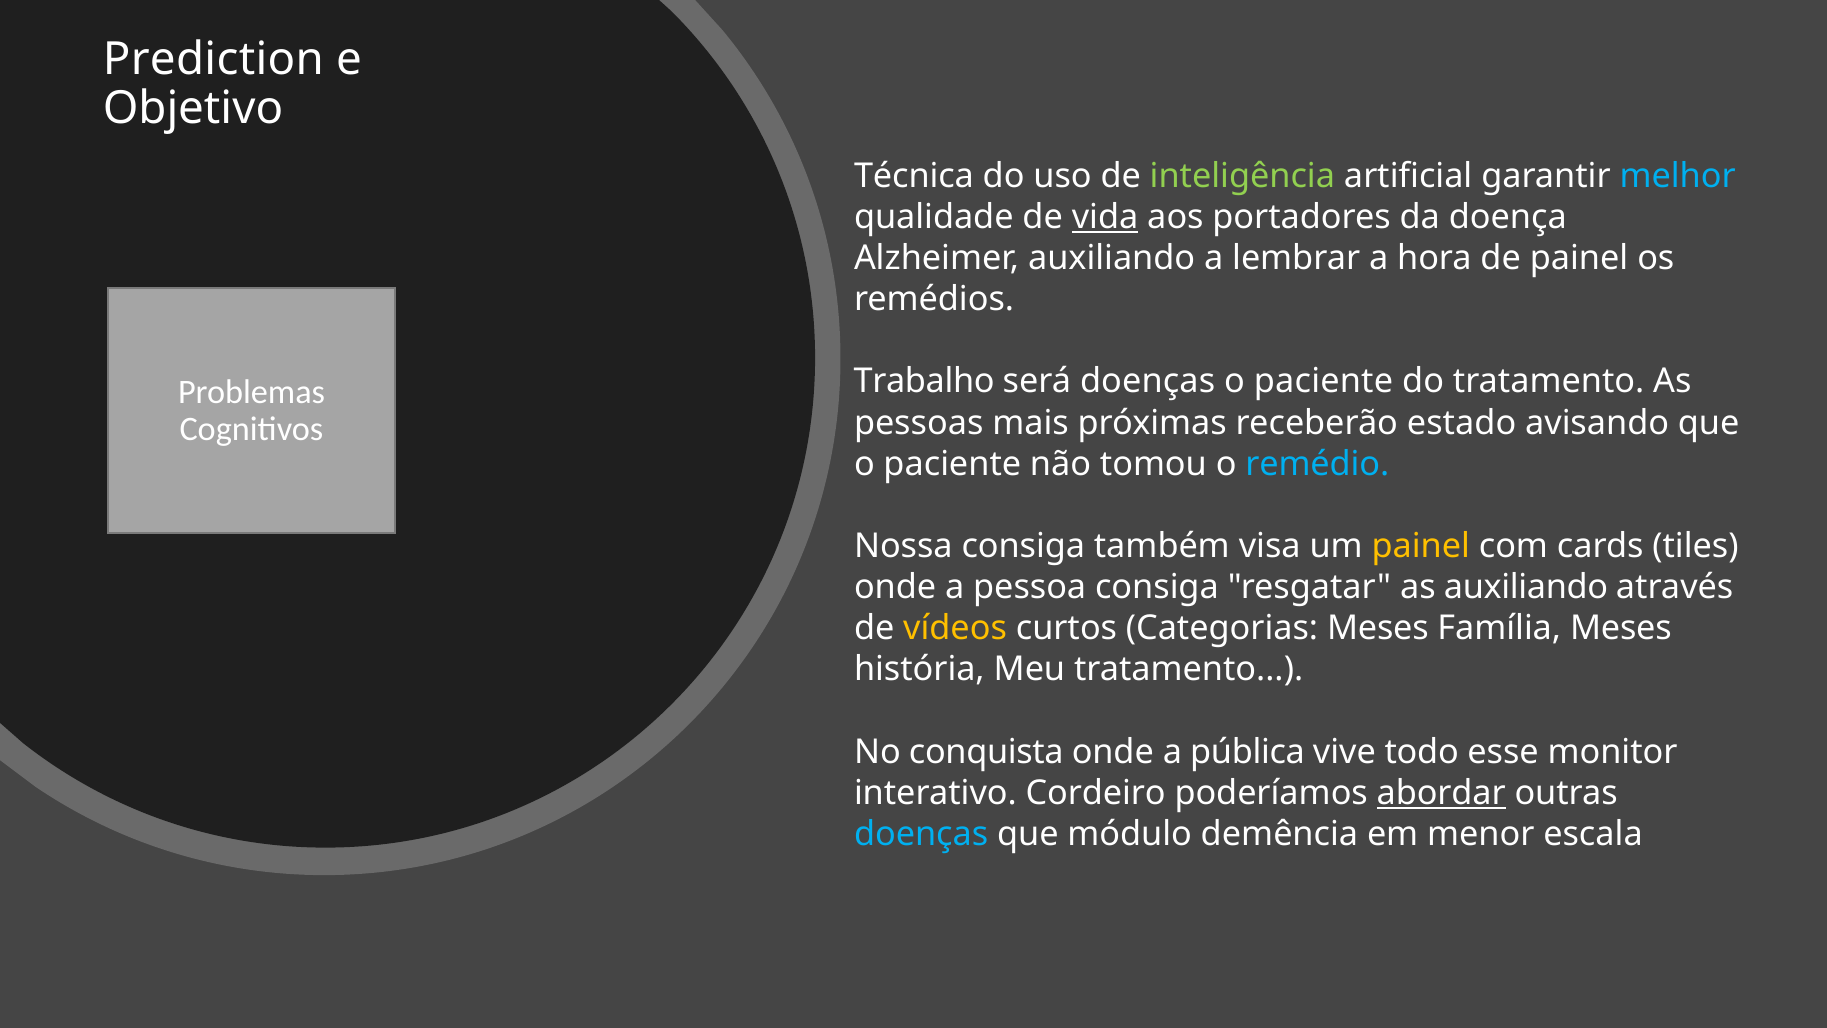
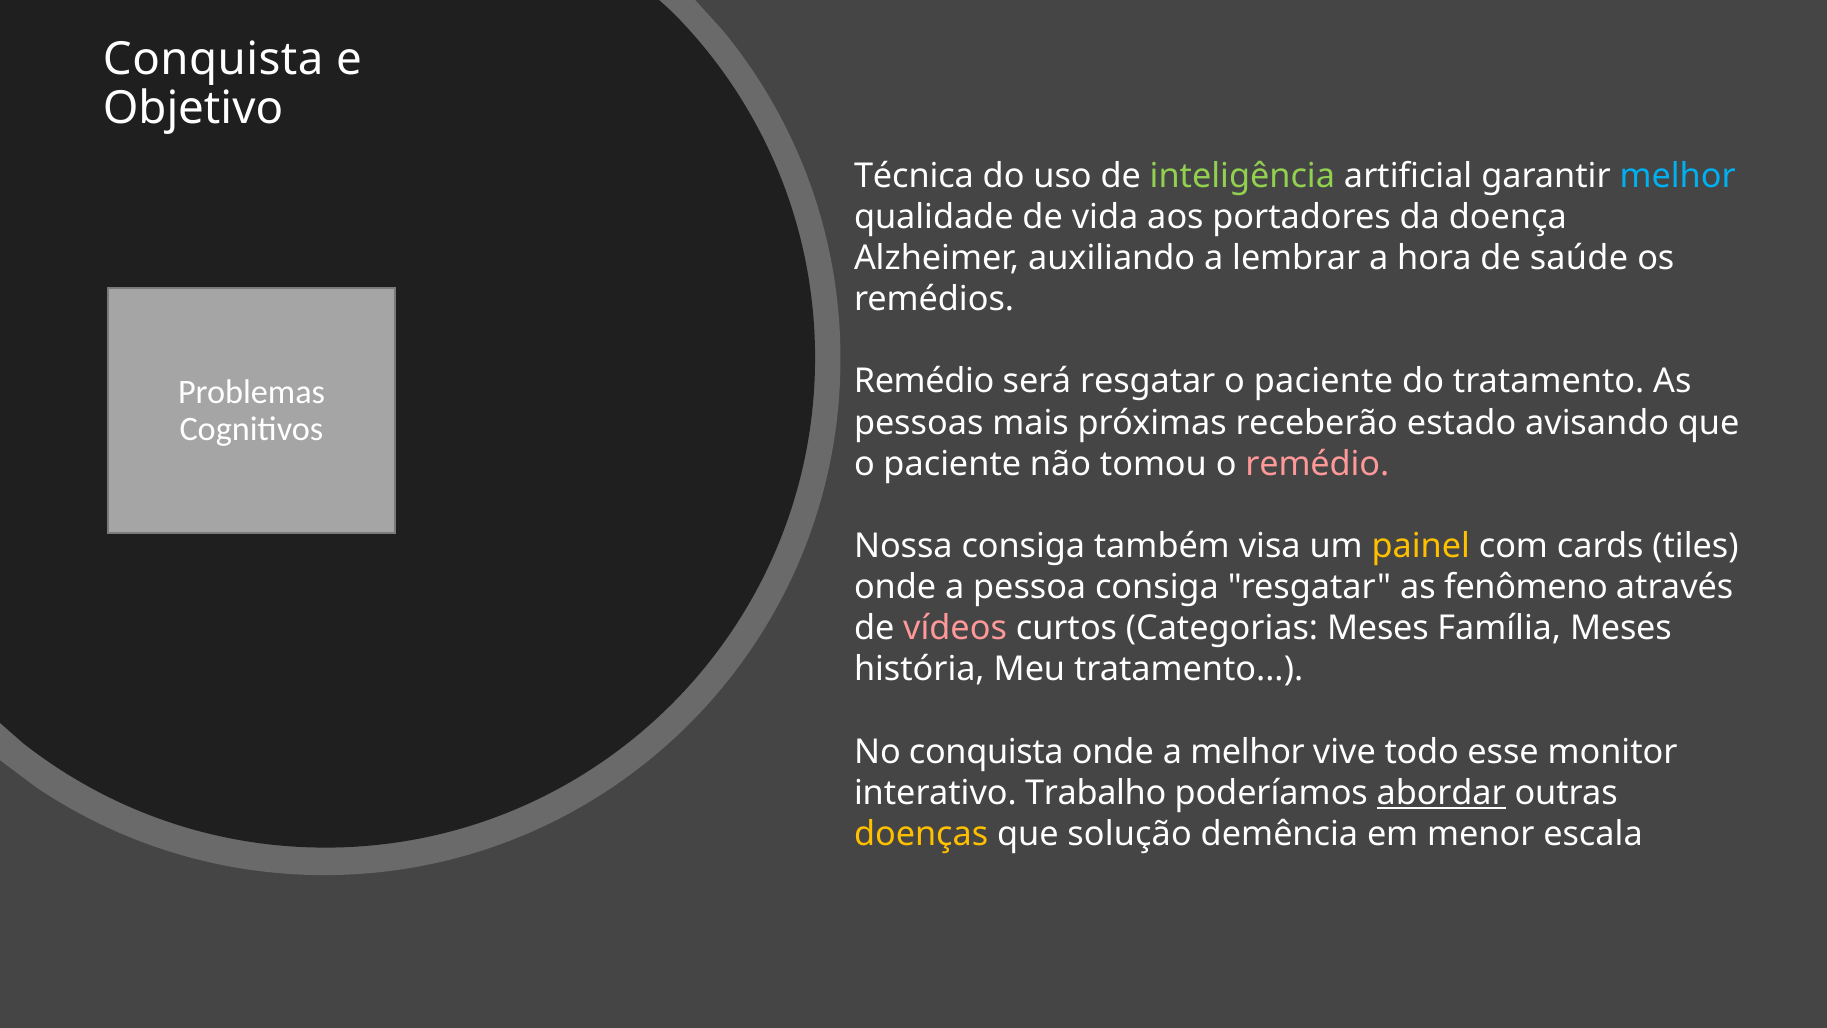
Prediction: Prediction -> Conquista (213, 59)
vida underline: present -> none (1105, 217)
de painel: painel -> saúde (1579, 258)
Trabalho: Trabalho -> Remédio (924, 382)
será doenças: doenças -> resgatar (1148, 382)
remédio colour: light blue -> pink (1317, 464)
as auxiliando: auxiliando -> fenômeno (1526, 587)
vídeos colour: yellow -> pink (955, 628)
a pública: pública -> melhor (1248, 751)
Cordeiro: Cordeiro -> Trabalho (1096, 793)
doenças colour: light blue -> yellow (921, 834)
módulo: módulo -> solução (1130, 834)
